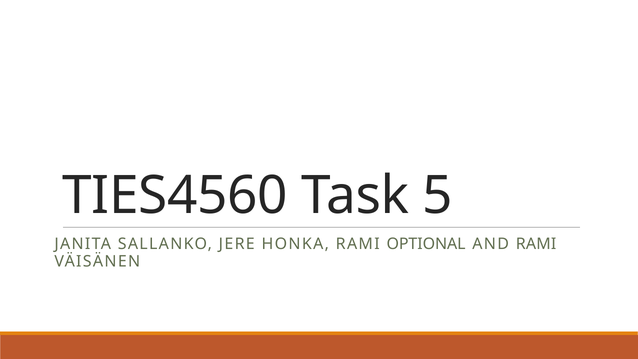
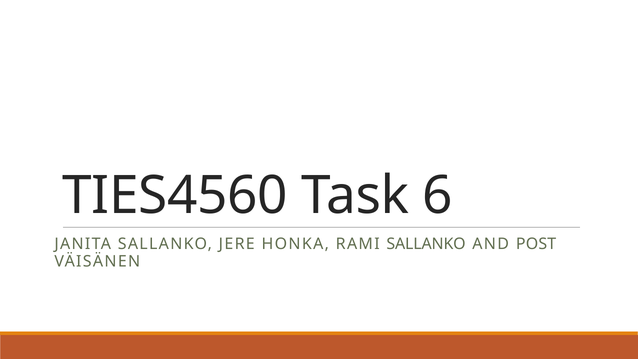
5: 5 -> 6 (437, 196)
RAMI OPTIONAL: OPTIONAL -> SALLANKO (426, 244)
AND RAMI: RAMI -> POST (536, 244)
